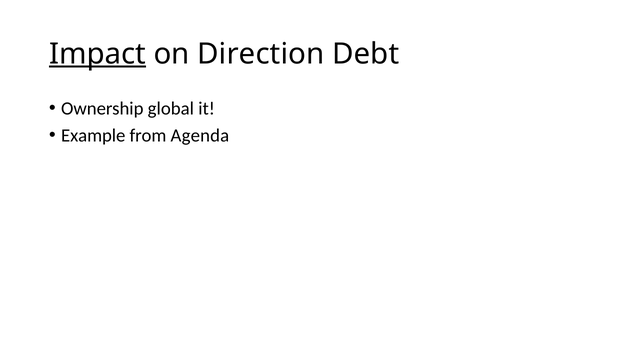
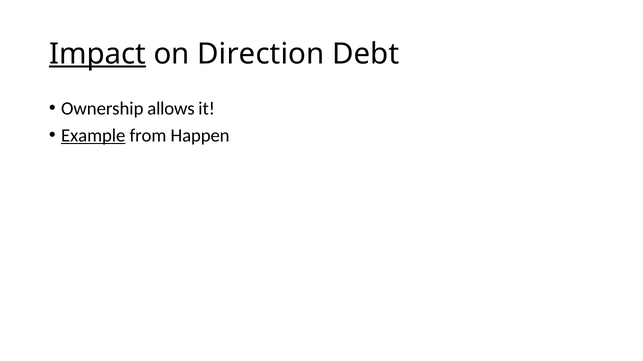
global: global -> allows (171, 109)
Example underline: none -> present (93, 136)
Agenda: Agenda -> Happen (200, 136)
